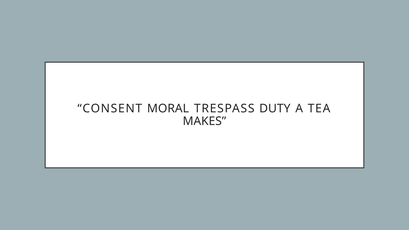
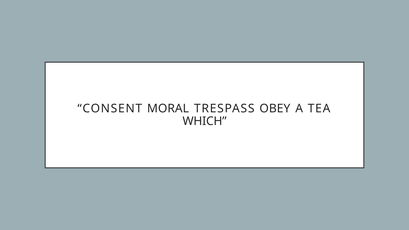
DUTY: DUTY -> OBEY (275, 109)
MAKES: MAKES -> WHICH (205, 121)
